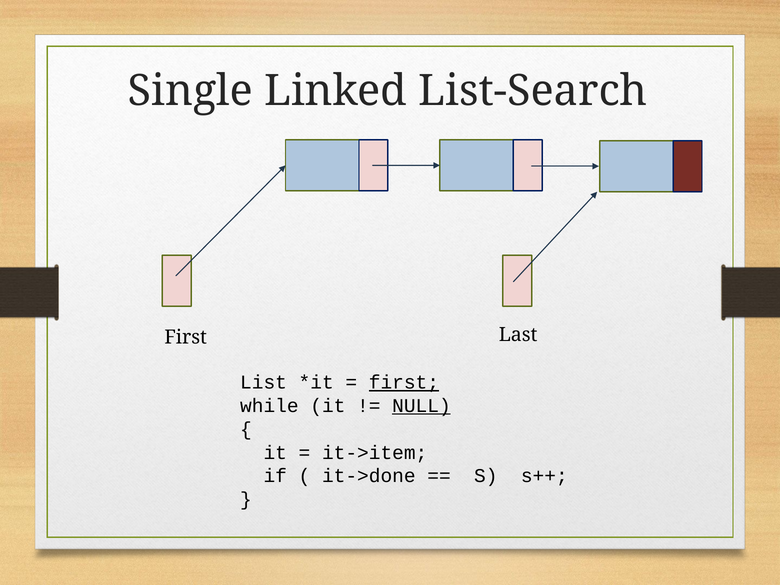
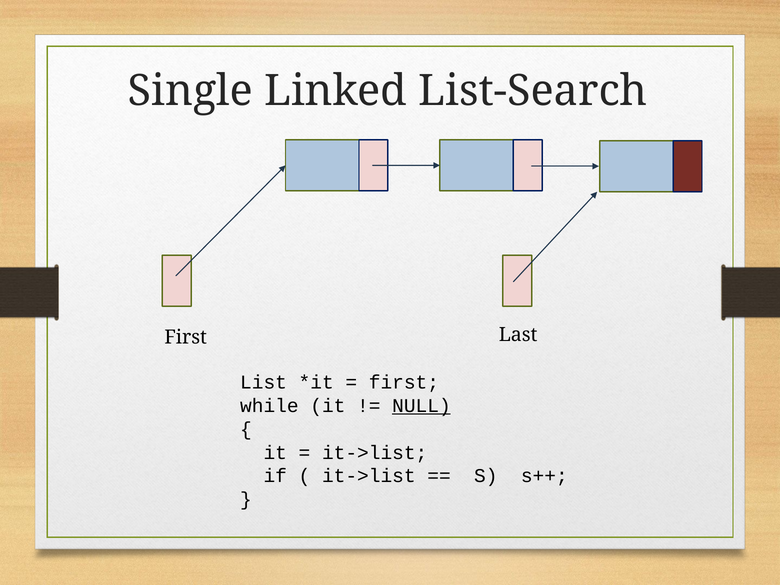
first underline: present -> none (404, 382)
it->item: it->item -> it->list (375, 453)
it->done: it->done -> it->list (369, 476)
